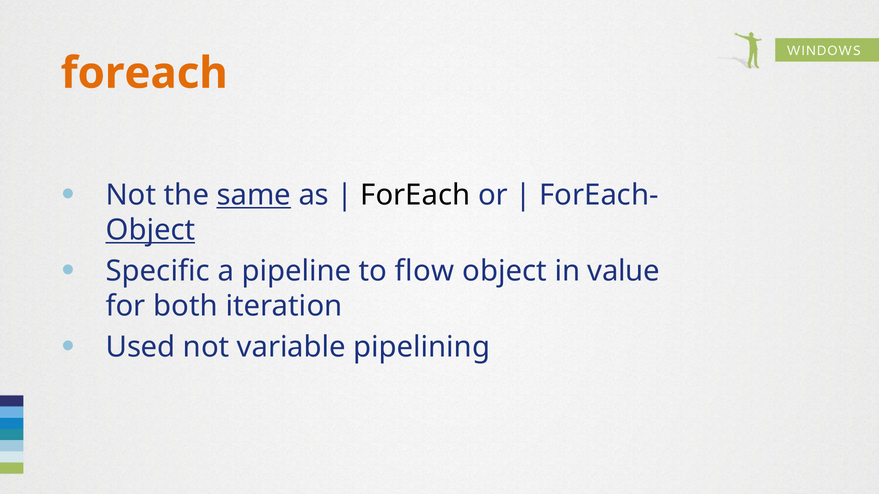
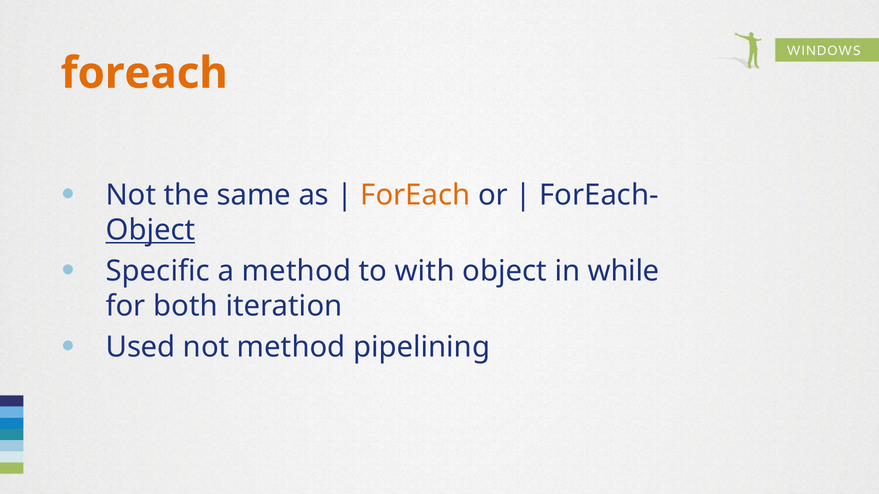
same underline: present -> none (254, 195)
ForEach colour: black -> orange (415, 195)
a pipeline: pipeline -> method (296, 271)
flow: flow -> with (425, 271)
value: value -> while (624, 271)
not variable: variable -> method (291, 348)
